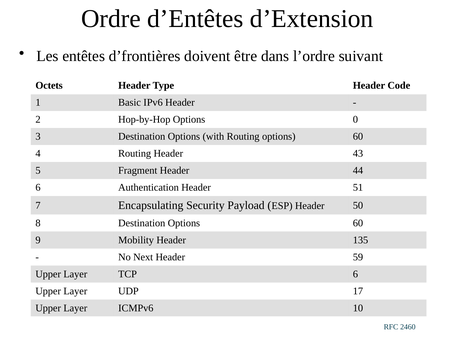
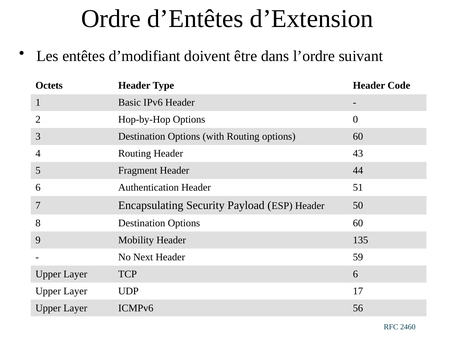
d’frontières: d’frontières -> d’modifiant (145, 56)
10: 10 -> 56 (358, 308)
